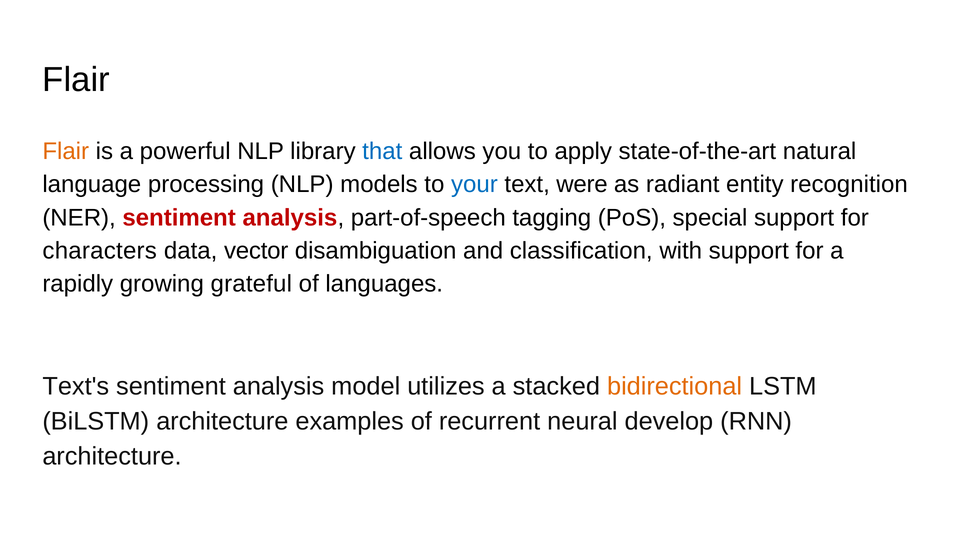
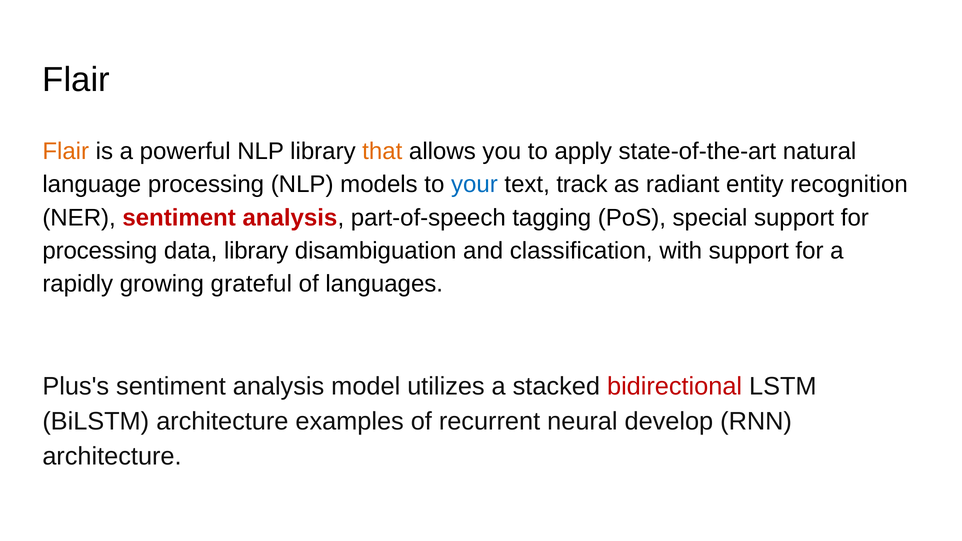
that colour: blue -> orange (382, 151)
were: were -> track (582, 184)
characters: characters -> processing (100, 251)
data vector: vector -> library (256, 251)
Text's: Text's -> Plus's (76, 387)
bidirectional colour: orange -> red (675, 387)
